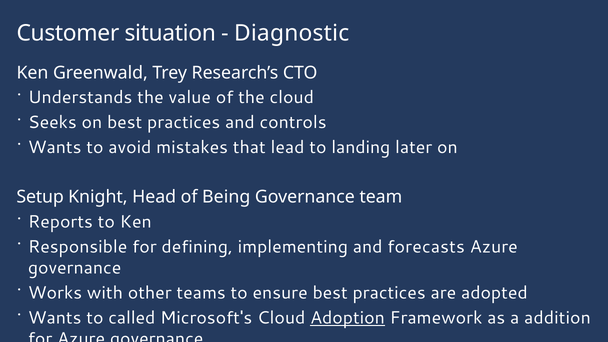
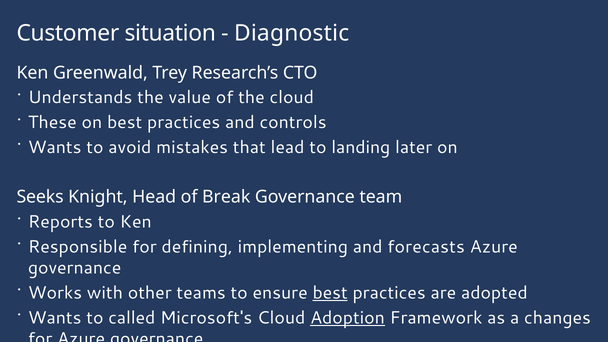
Seeks: Seeks -> These (52, 122)
Setup: Setup -> Seeks (40, 197)
Being: Being -> Break (226, 197)
best underline: none -> present (330, 293)
addition: addition -> changes (558, 318)
